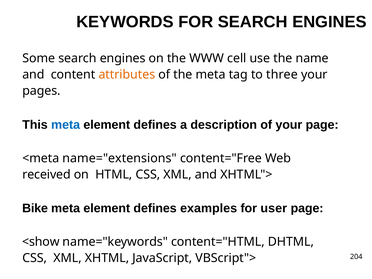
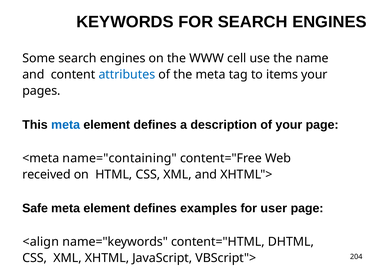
attributes colour: orange -> blue (127, 75)
three: three -> items (282, 75)
name="extensions: name="extensions -> name="containing (120, 158)
Bike: Bike -> Safe (35, 208)
<show: <show -> <align (41, 242)
